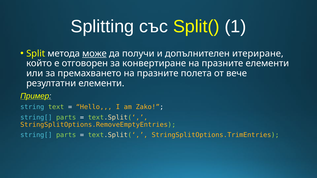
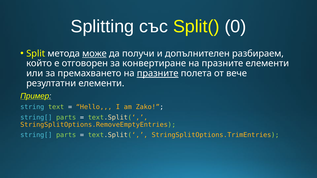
1: 1 -> 0 (235, 27)
итериране: итериране -> разбираем (258, 54)
празните underline: none -> present (158, 74)
